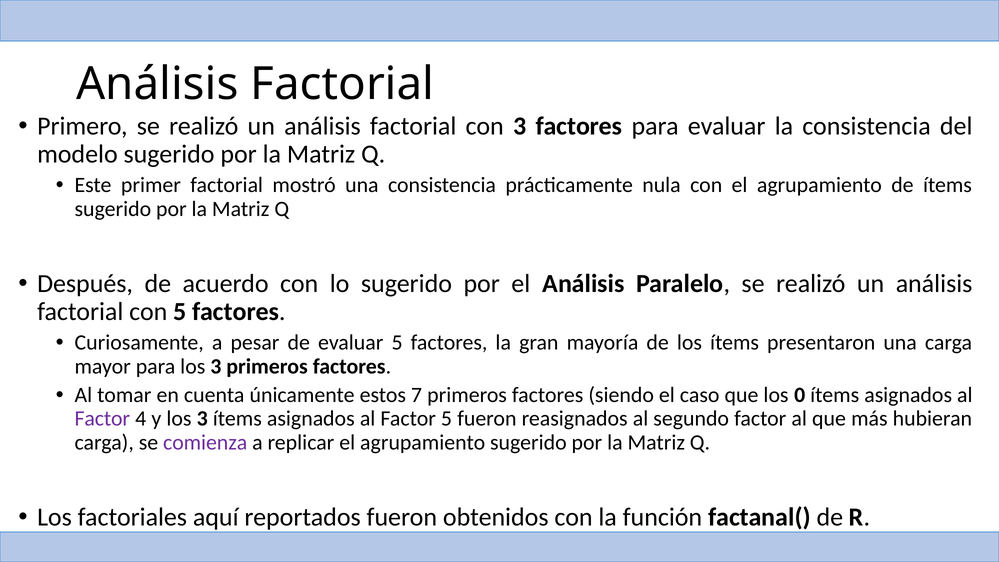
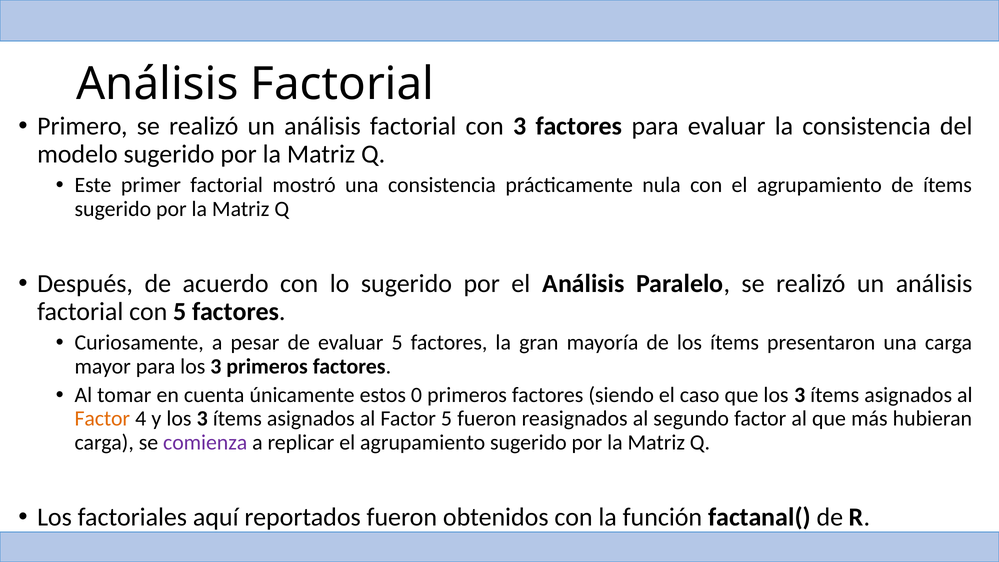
7: 7 -> 0 (417, 395)
que los 0: 0 -> 3 (800, 395)
Factor colour: purple -> orange (102, 419)
